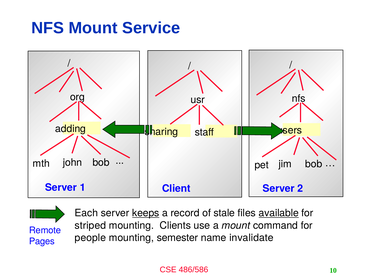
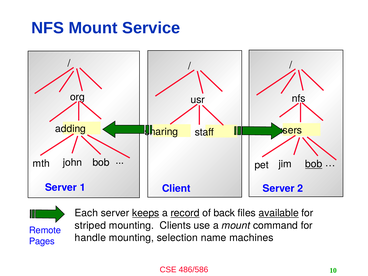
bob underline: none -> present (314, 164)
record underline: none -> present (185, 213)
stale: stale -> back (224, 213)
people: people -> handle (90, 238)
semester: semester -> selection (177, 238)
invalidate: invalidate -> machines (251, 238)
